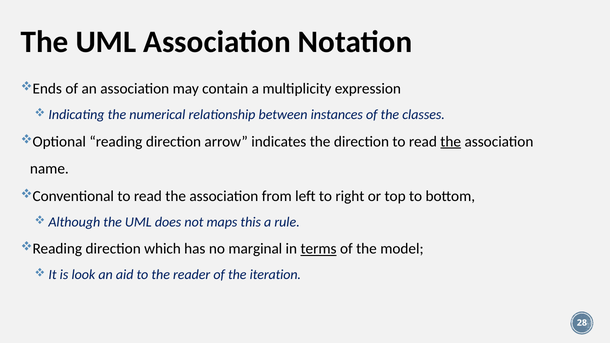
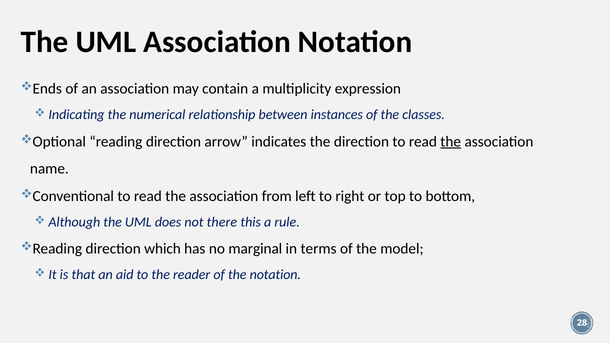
maps: maps -> there (222, 222)
terms underline: present -> none (319, 249)
look: look -> that (83, 275)
the iteration: iteration -> notation (275, 275)
